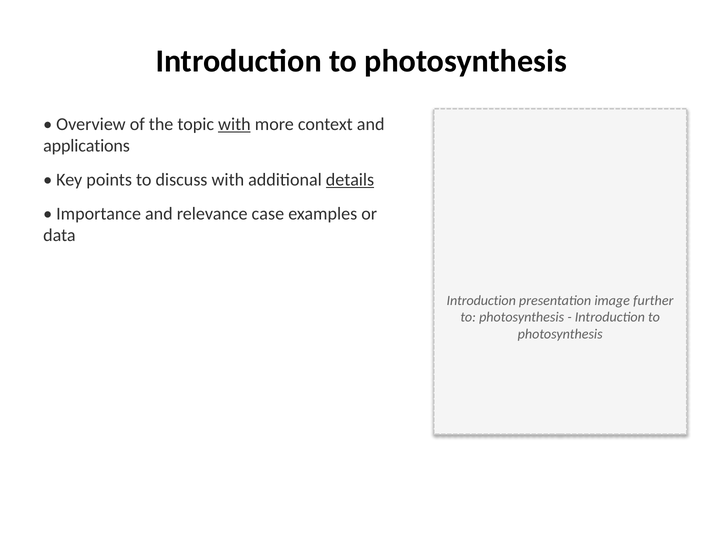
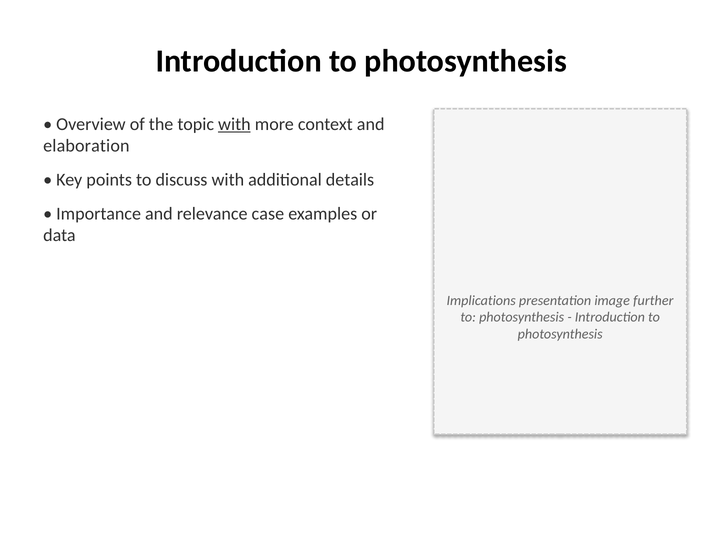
applications: applications -> elaboration (86, 146)
details underline: present -> none (350, 180)
Introduction: Introduction -> Implications (481, 300)
